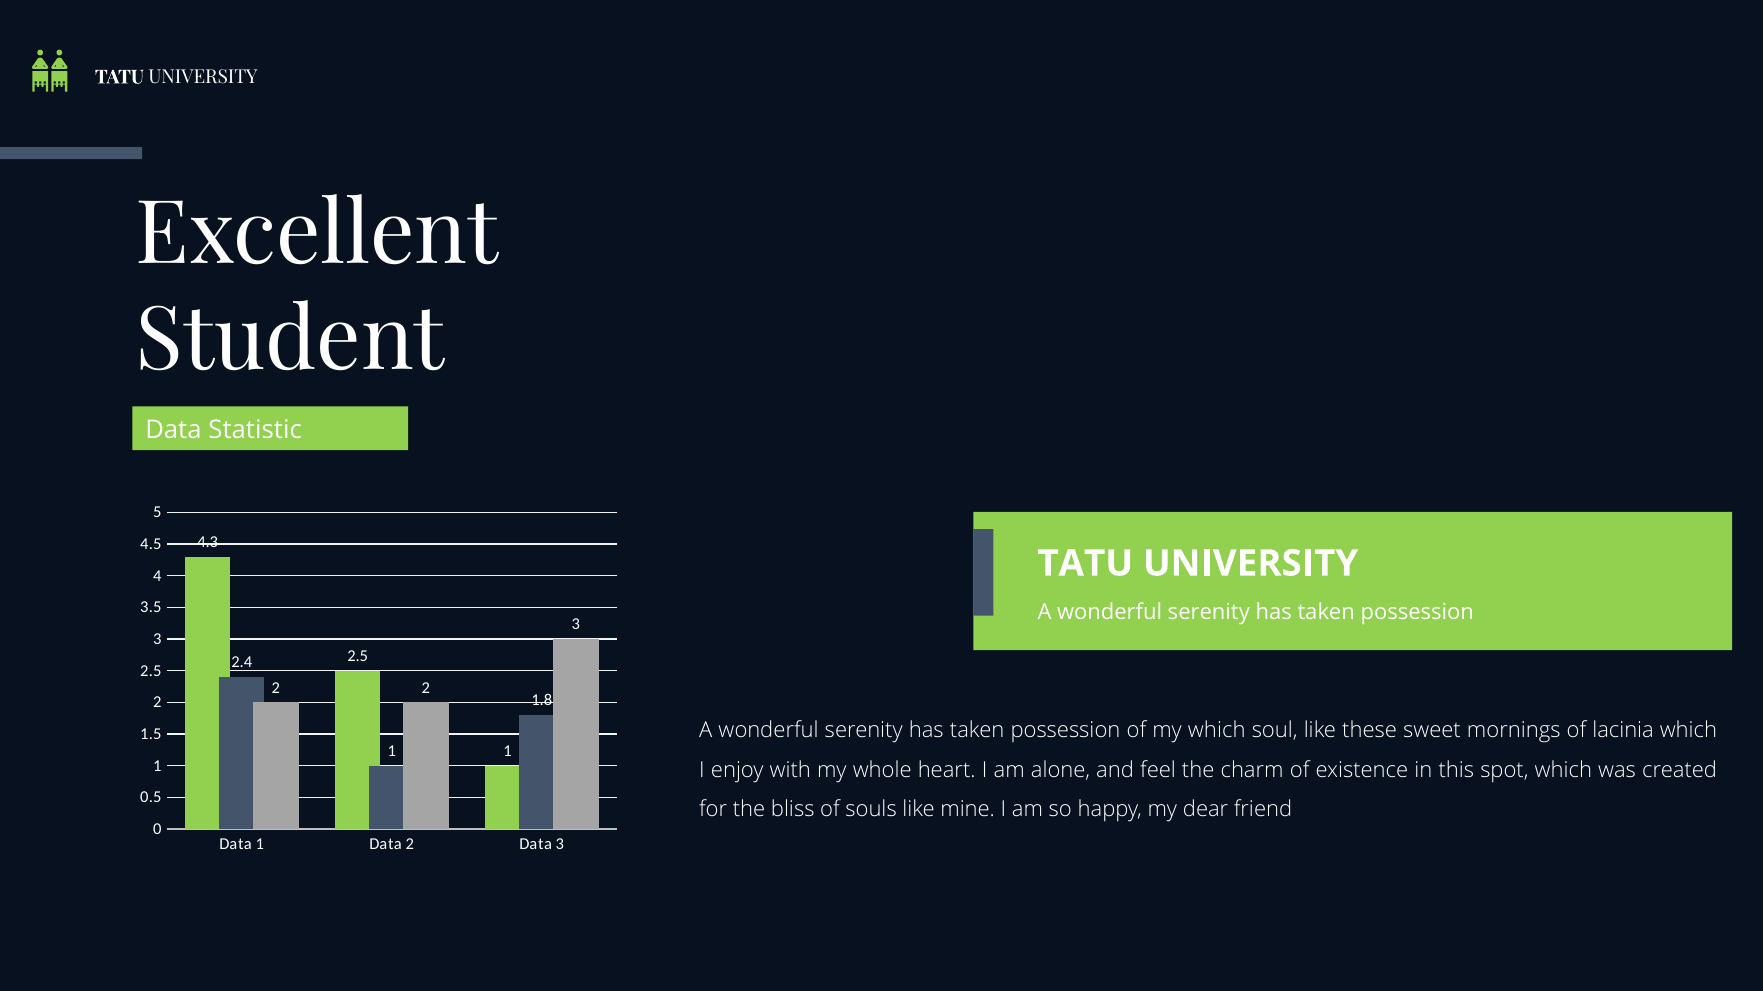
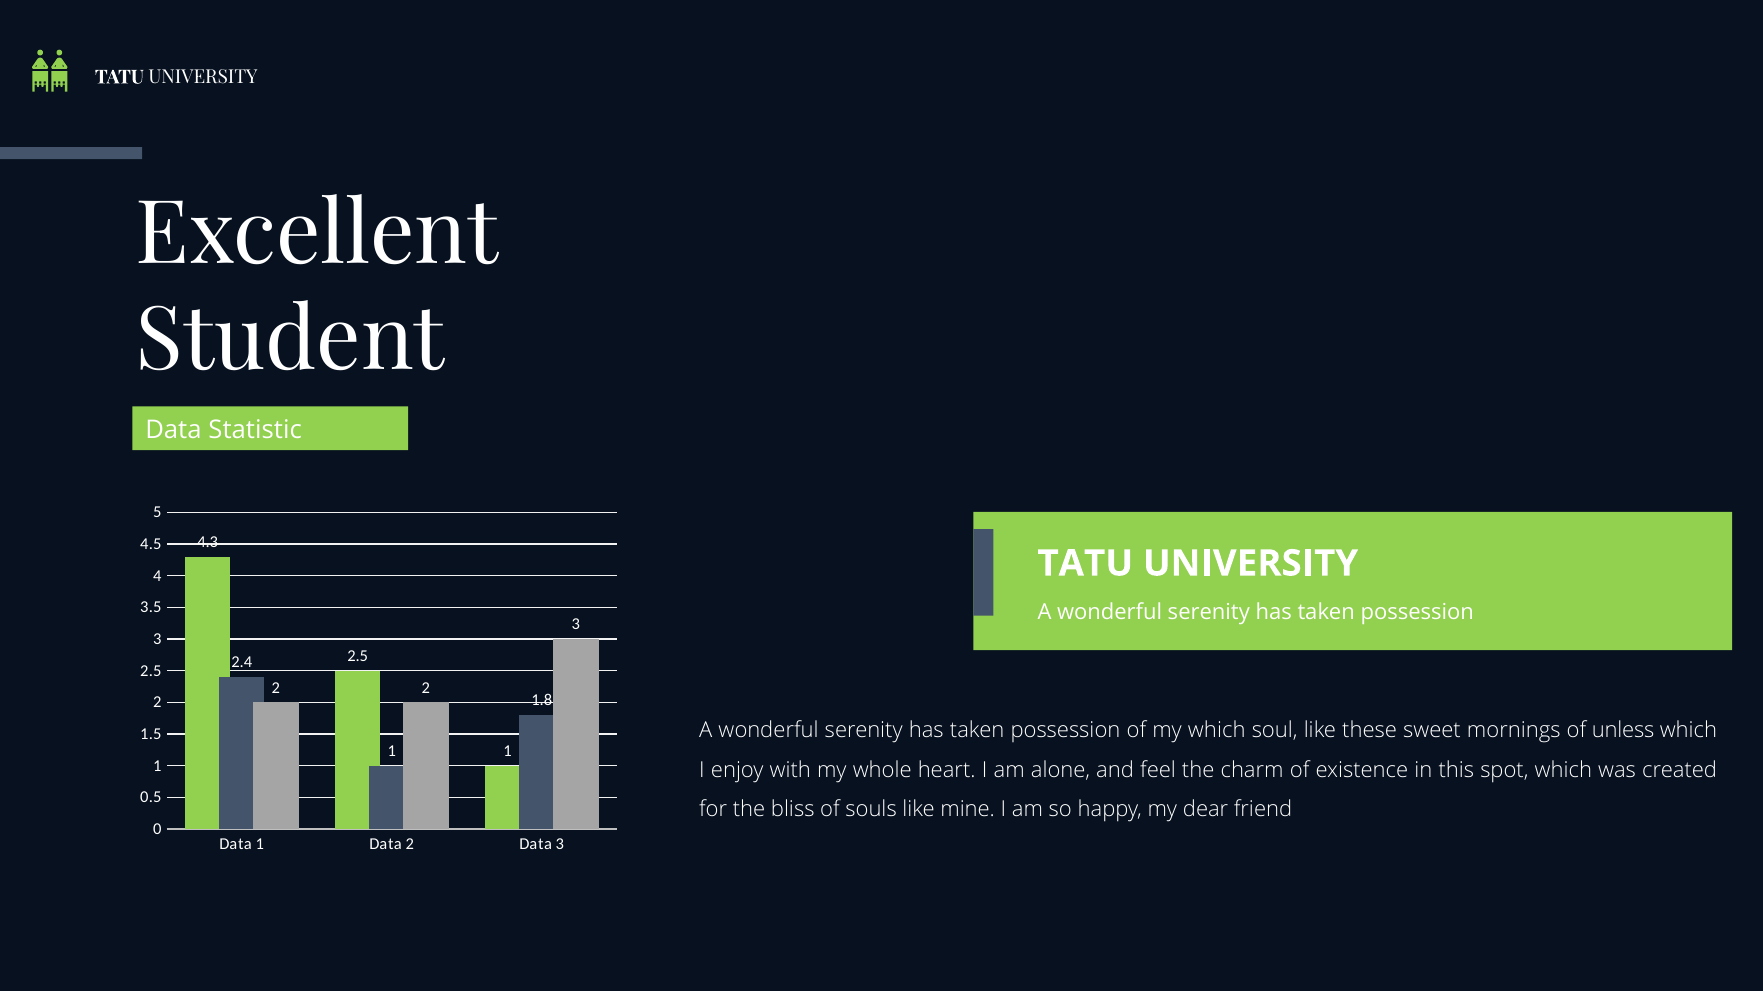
lacinia: lacinia -> unless (1623, 731)
